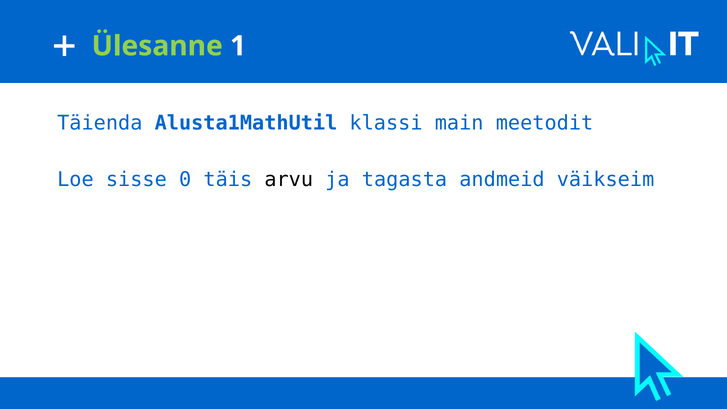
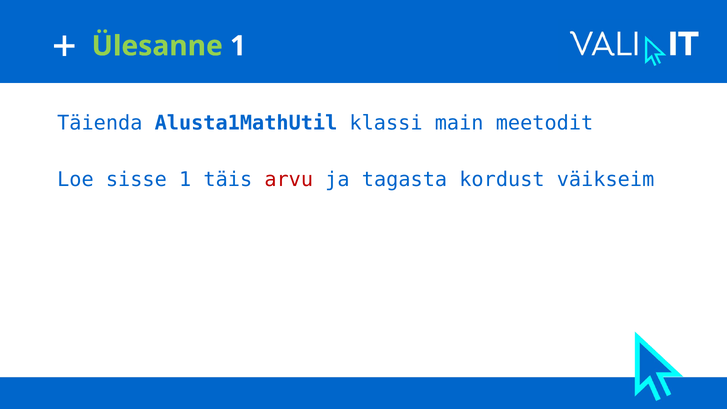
sisse 0: 0 -> 1 (185, 180)
arvu colour: black -> red (289, 180)
andmeid: andmeid -> kordust (502, 180)
